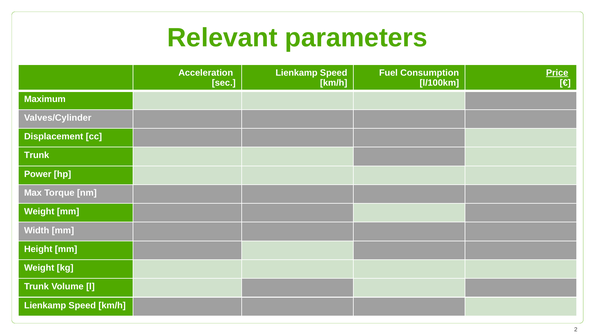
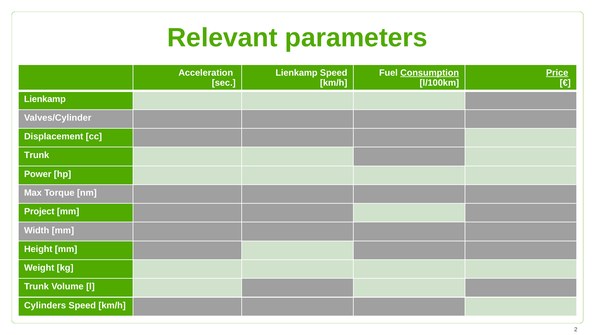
Consumption underline: none -> present (430, 73)
Maximum: Maximum -> Lienkamp (45, 99)
Weight: Weight -> Project (39, 211)
Lienkamp: Lienkamp -> Cylinders (45, 305)
